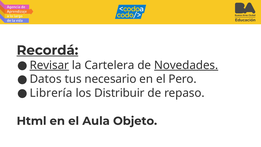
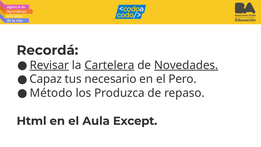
Recordá underline: present -> none (47, 50)
Cartelera underline: none -> present (109, 65)
Datos: Datos -> Capaz (46, 79)
Librería: Librería -> Método (51, 93)
Distribuir: Distribuir -> Produzca (119, 93)
Objeto: Objeto -> Except (135, 121)
